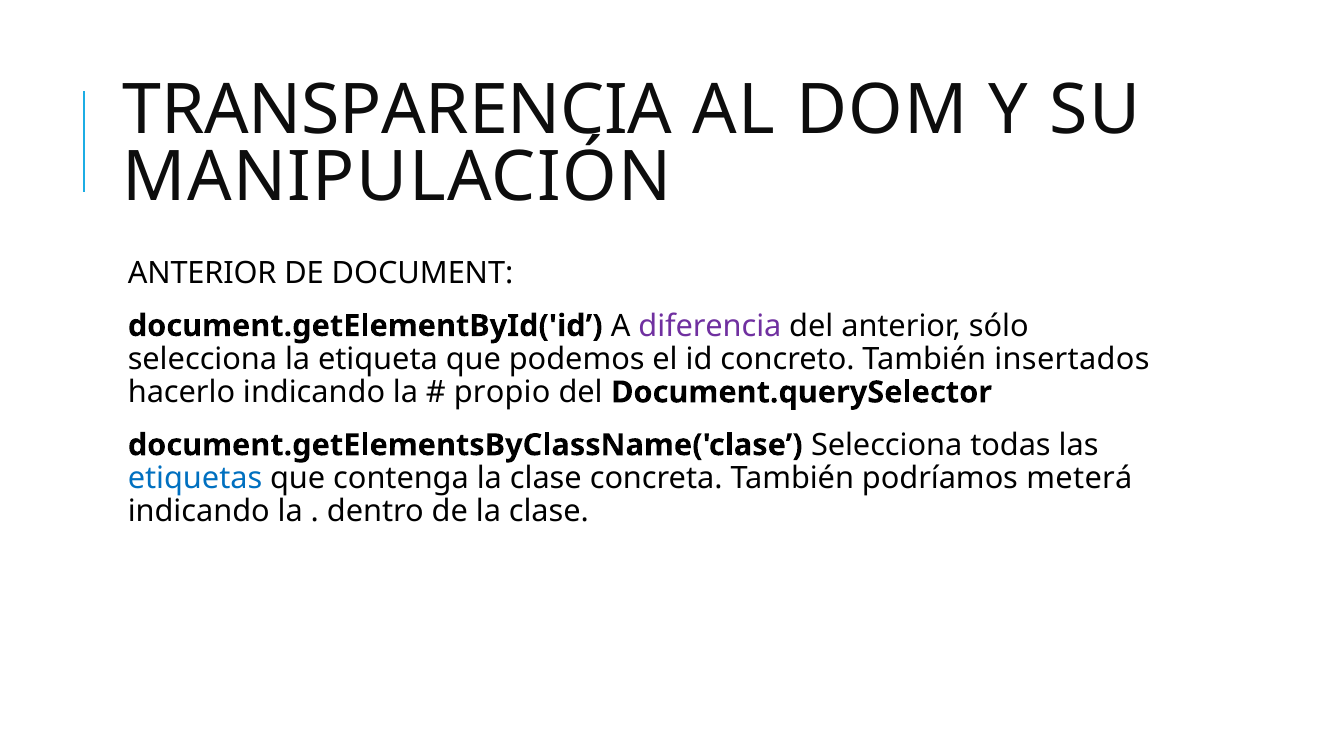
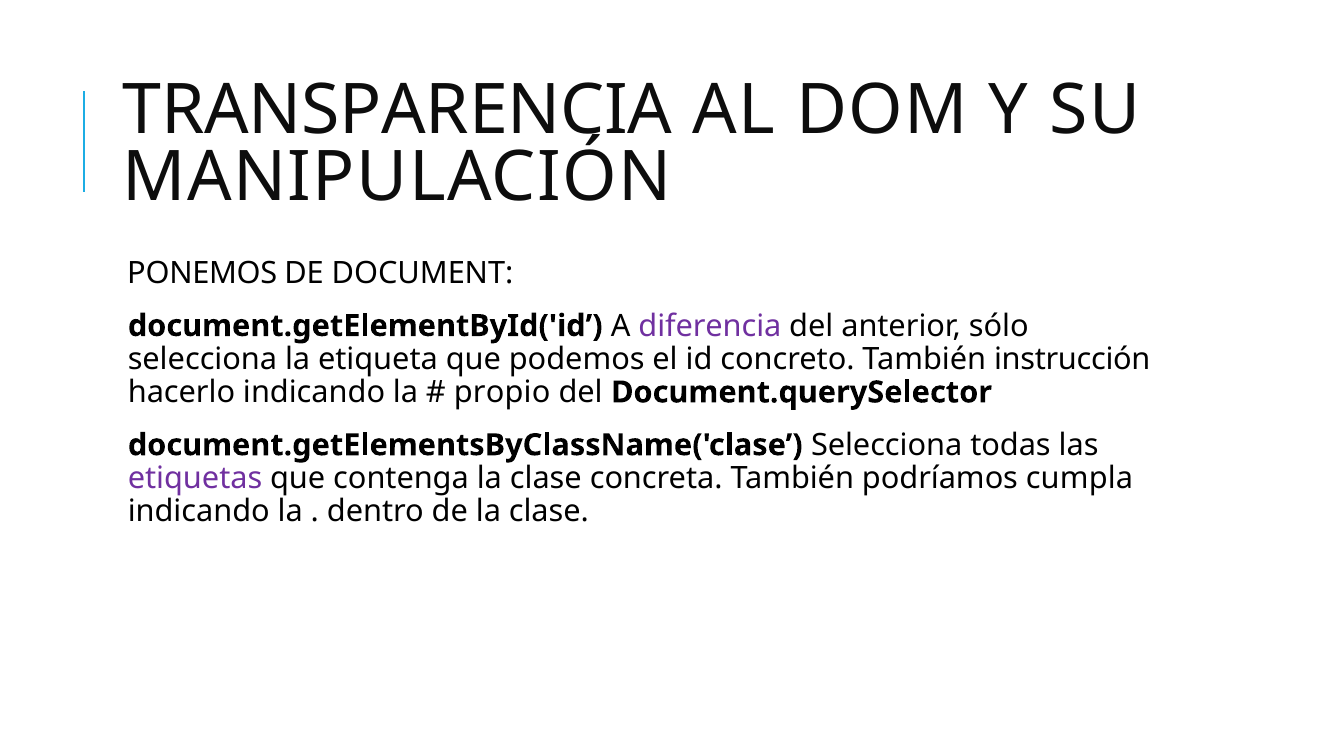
ANTERIOR: ANTERIOR -> PONEMOS (202, 273)
insertados: insertados -> instrucción (1072, 359)
etiquetas colour: blue -> purple (195, 478)
meterá: meterá -> cumpla (1079, 478)
